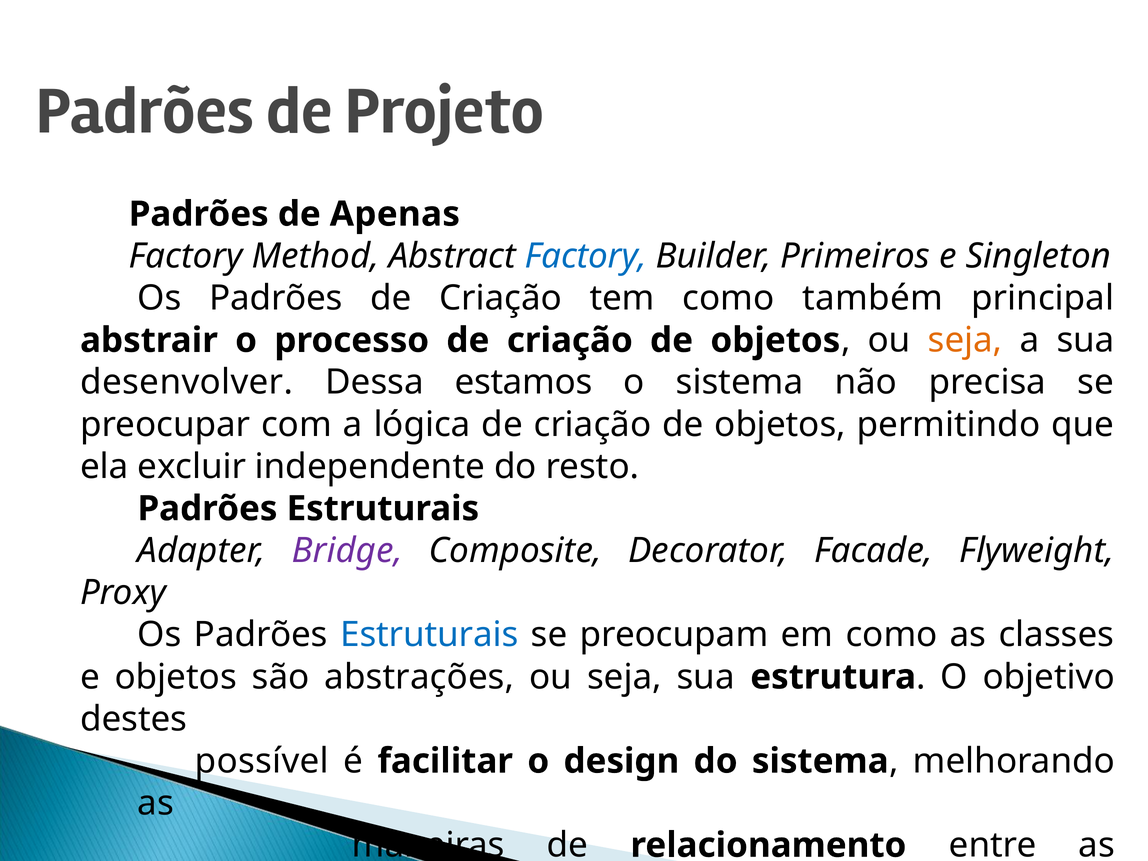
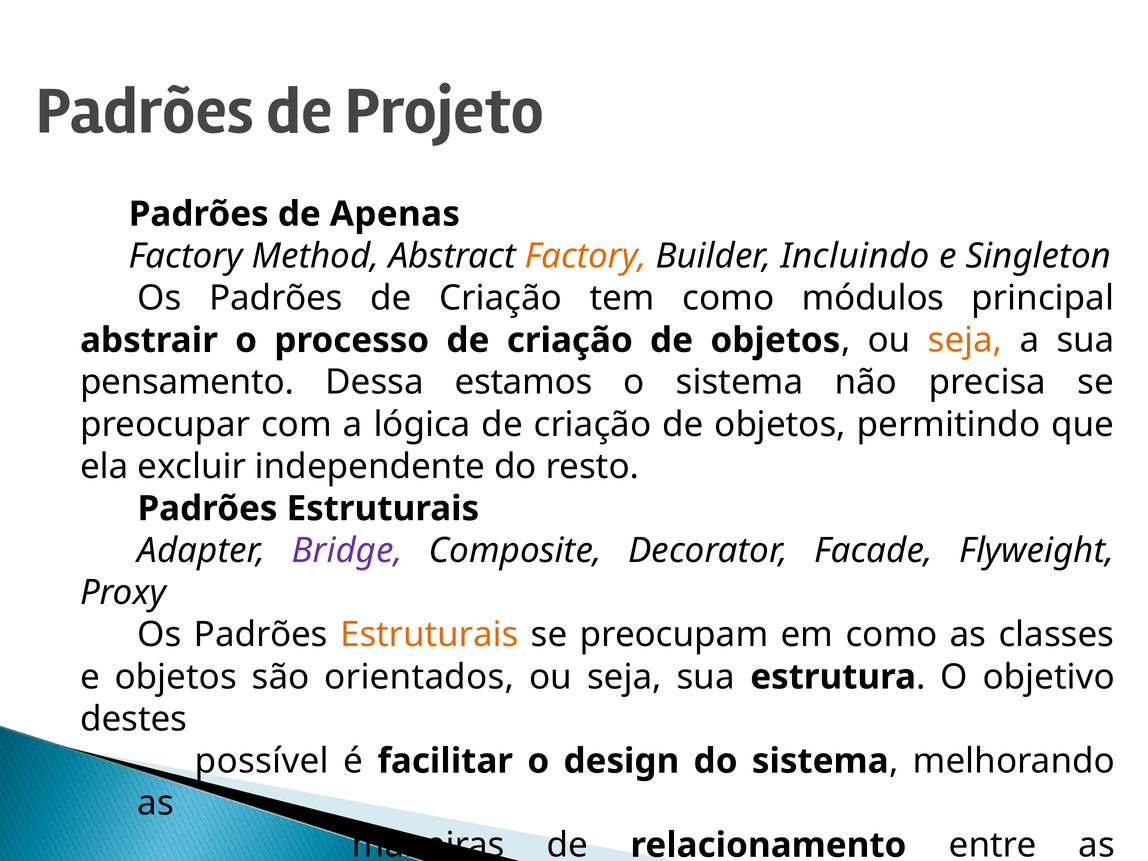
Factory colour: blue -> orange (586, 256)
Primeiros: Primeiros -> Incluindo (855, 256)
também: também -> módulos (873, 298)
desenvolver: desenvolver -> pensamento (187, 382)
Estruturais colour: blue -> orange (429, 635)
abstrações: abstrações -> orientados (419, 677)
